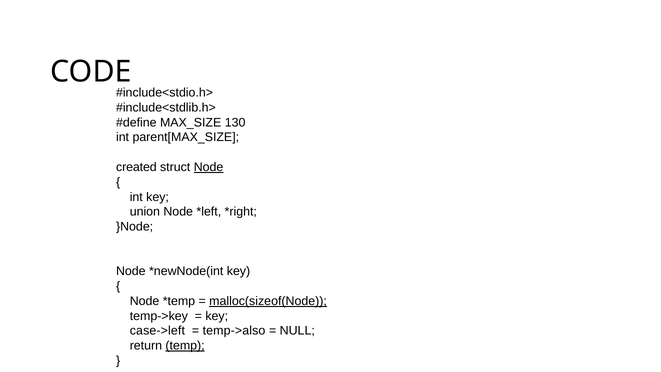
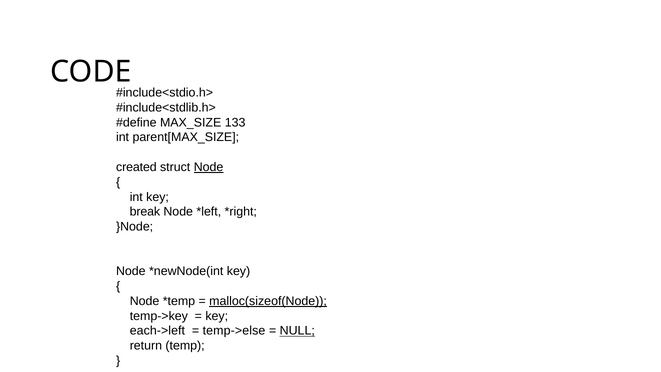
130: 130 -> 133 (235, 122)
union: union -> break (145, 212)
case->left: case->left -> each->left (157, 331)
temp->also: temp->also -> temp->else (234, 331)
NULL underline: none -> present (297, 331)
temp underline: present -> none (185, 346)
